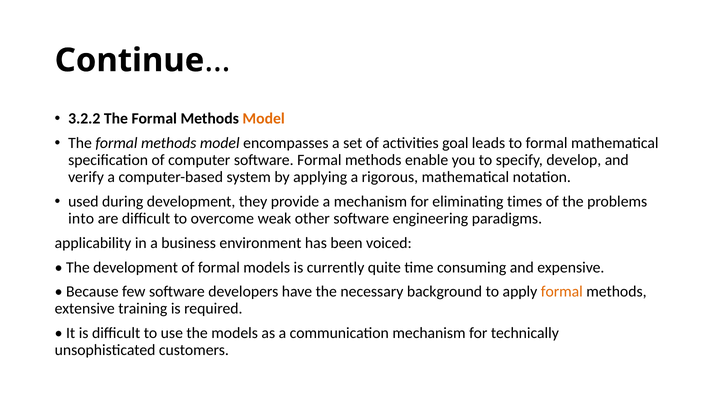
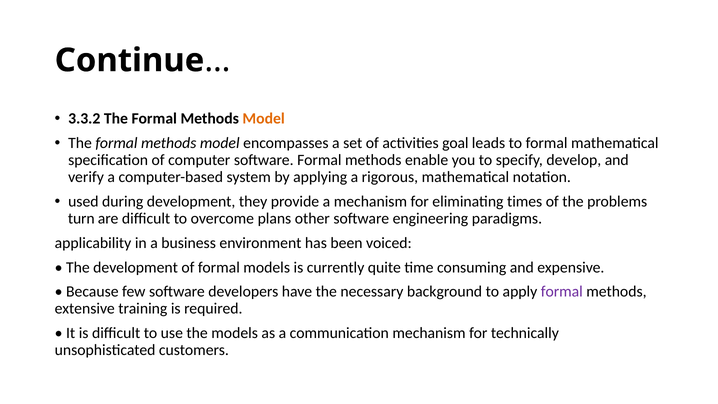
3.2.2: 3.2.2 -> 3.3.2 (84, 119)
into: into -> turn (81, 218)
weak: weak -> plans (274, 218)
formal colour: orange -> purple (562, 292)
